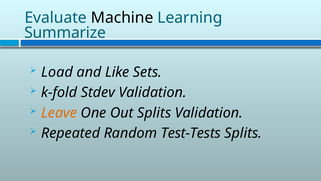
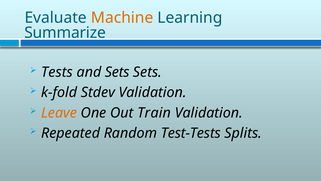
Machine colour: black -> orange (122, 18)
Load: Load -> Tests (57, 72)
and Like: Like -> Sets (117, 72)
Out Splits: Splits -> Train (154, 113)
